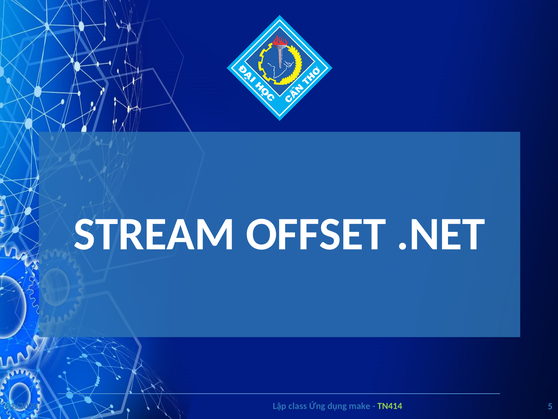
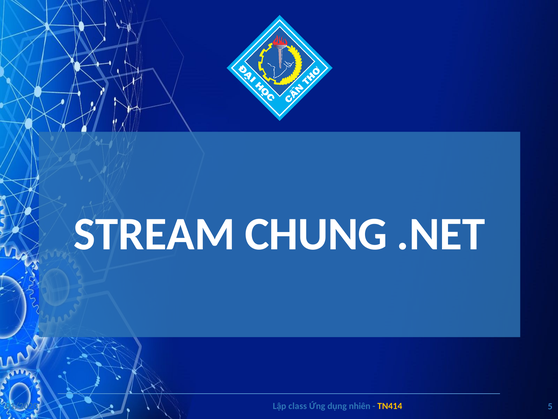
OFFSET: OFFSET -> CHUNG (316, 234)
make: make -> nhiên (360, 405)
TN414 colour: light green -> yellow (390, 405)
